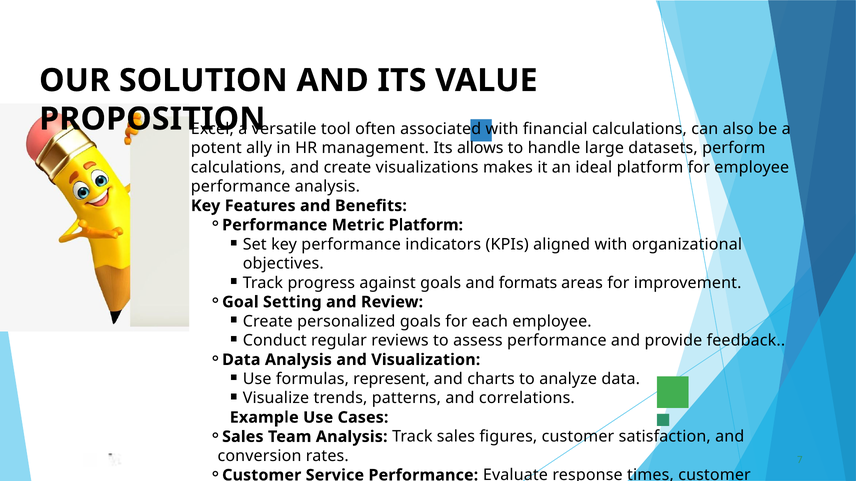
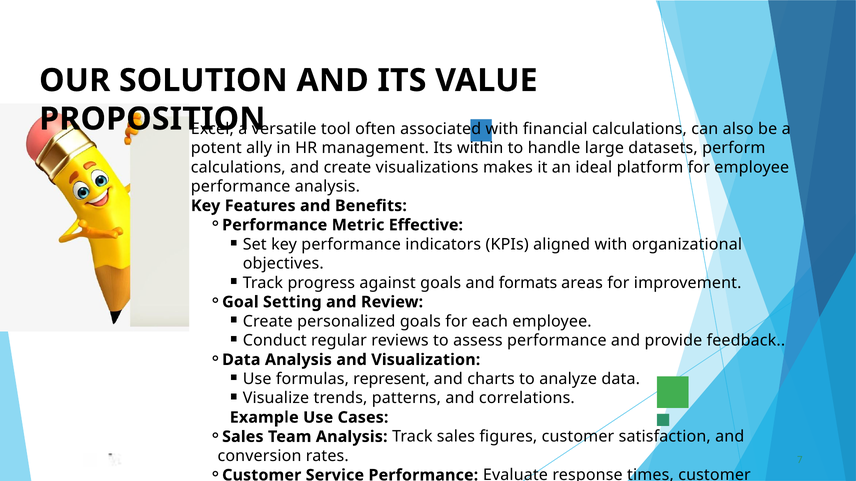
allows: allows -> within (480, 148)
Metric Platform: Platform -> Effective (426, 225)
